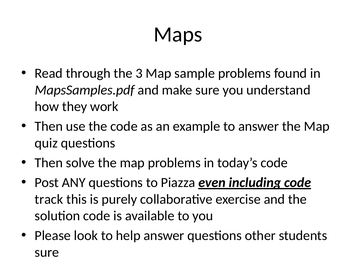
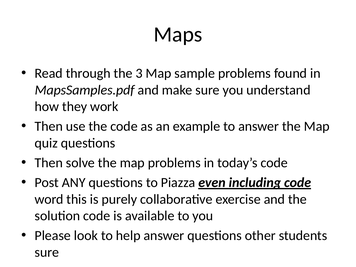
track: track -> word (49, 199)
